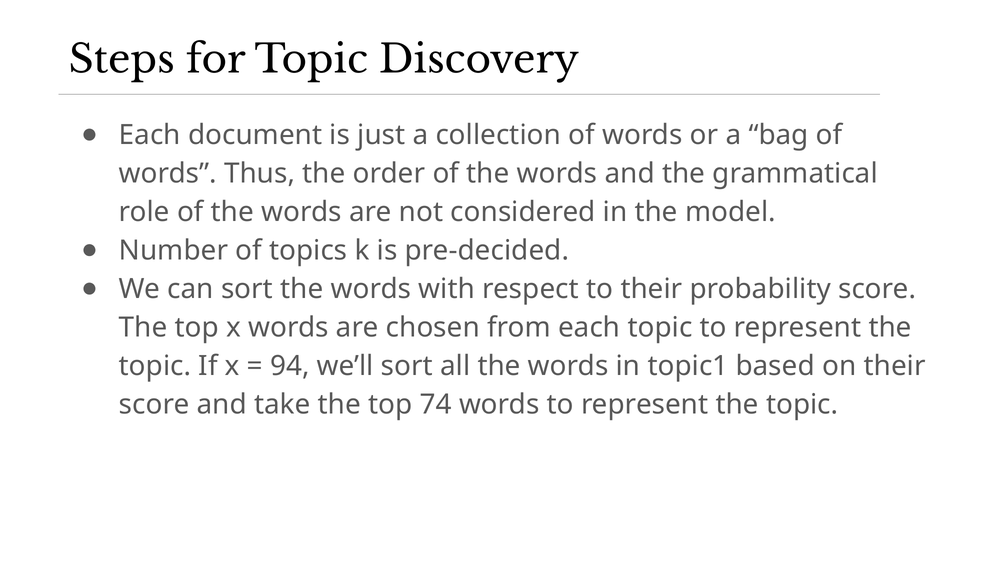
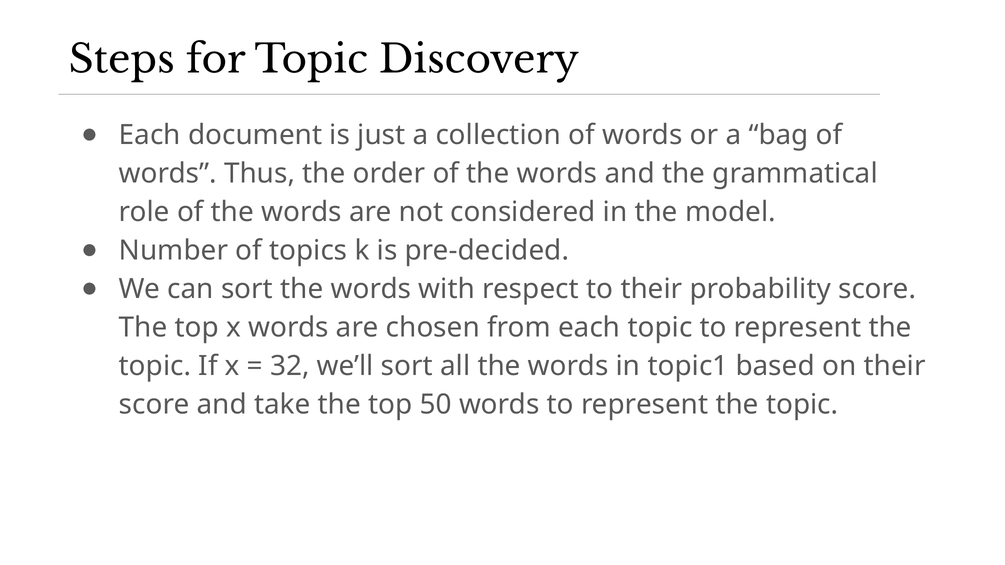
94: 94 -> 32 (290, 366)
74: 74 -> 50 (436, 405)
